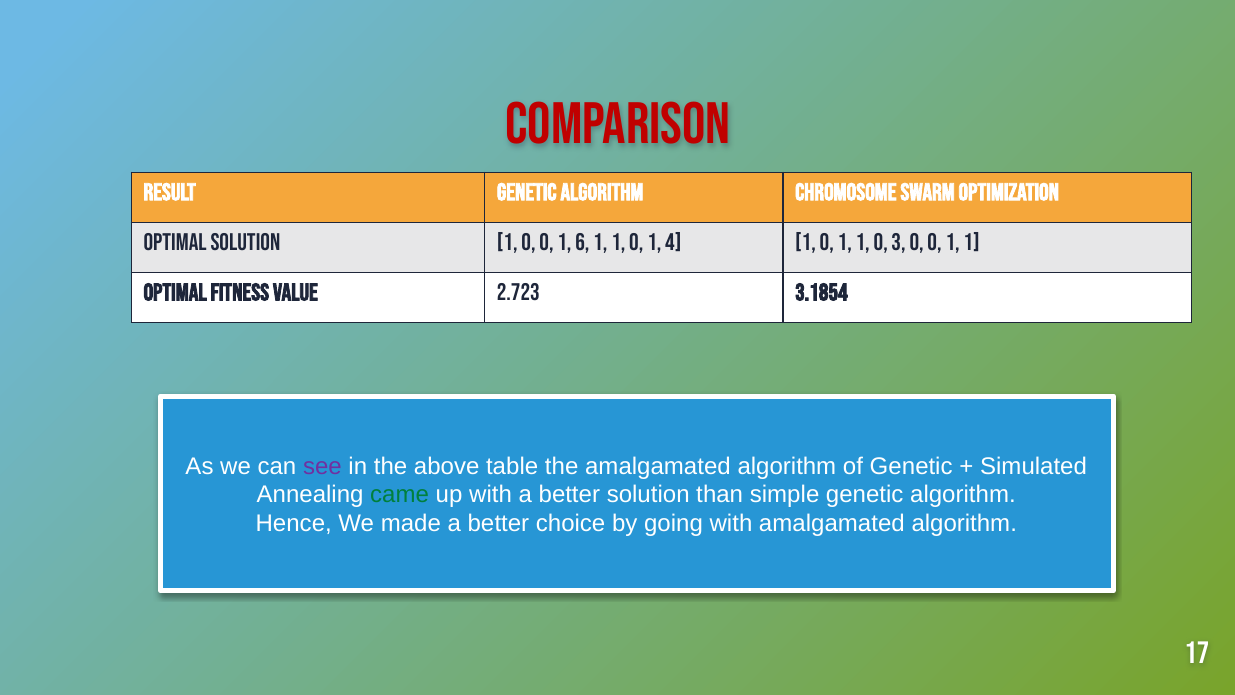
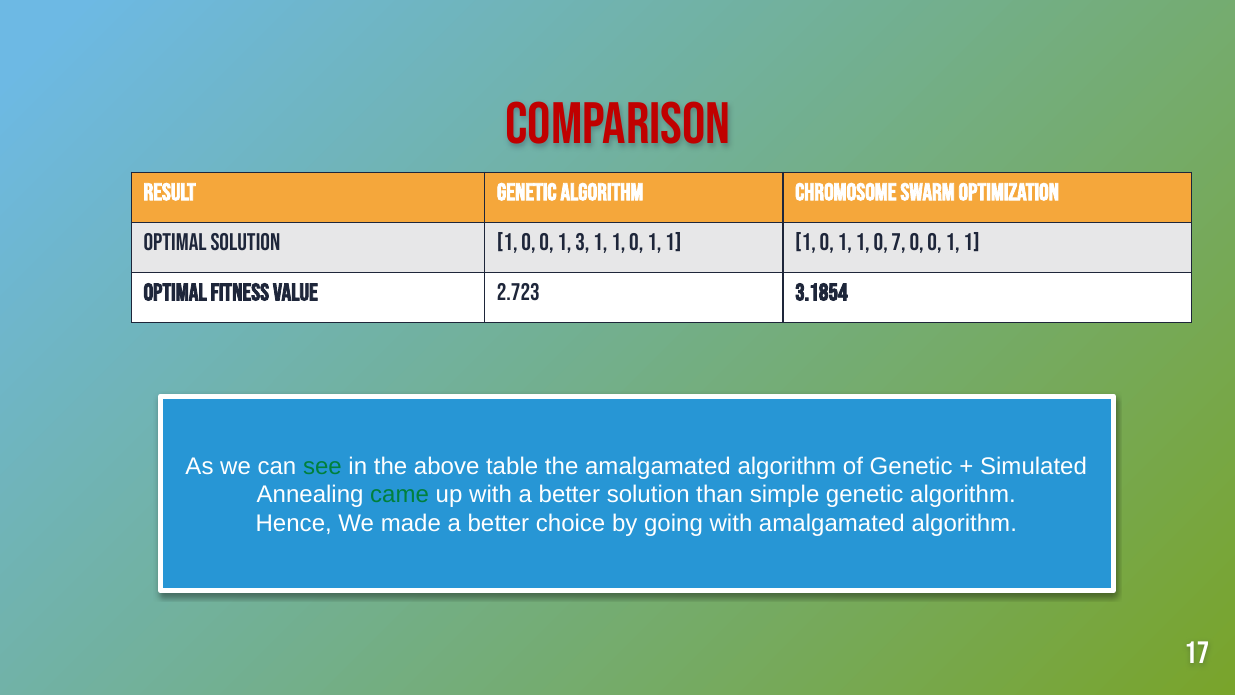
6: 6 -> 3 (582, 242)
4: 4 -> 1 (673, 242)
3: 3 -> 7 (899, 242)
see colour: purple -> green (322, 466)
